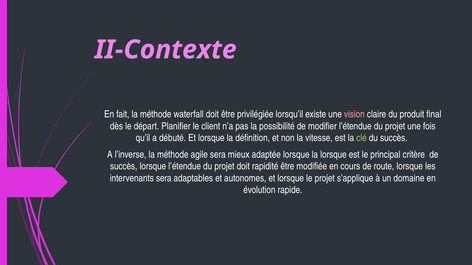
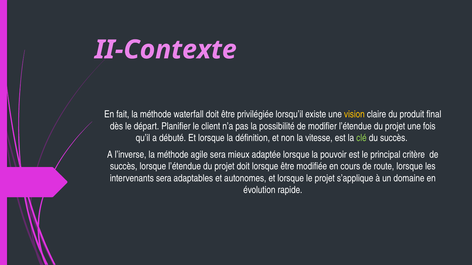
vision colour: pink -> yellow (354, 115)
la lorsque: lorsque -> pouvoir (333, 155)
doit rapidité: rapidité -> lorsque (265, 167)
